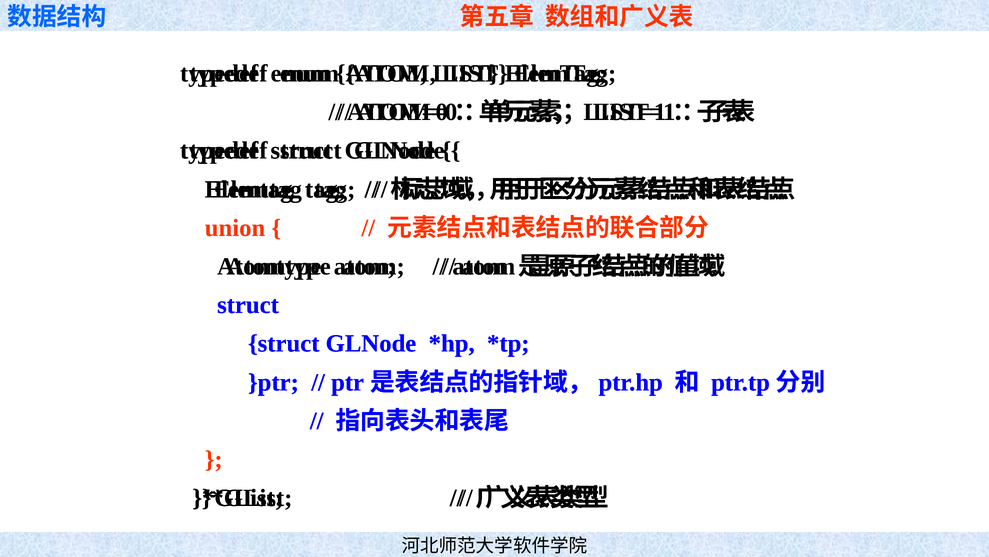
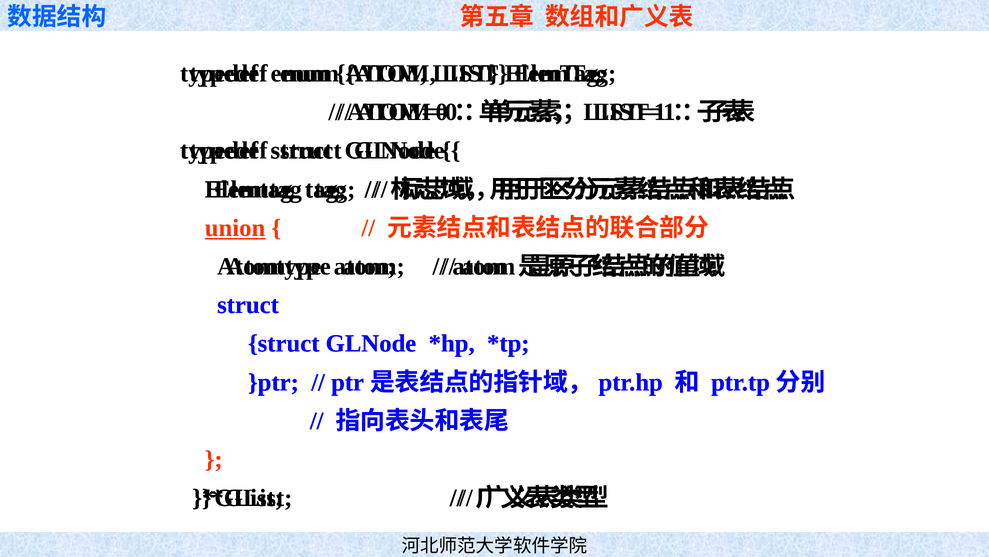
union underline: none -> present (235, 228)
